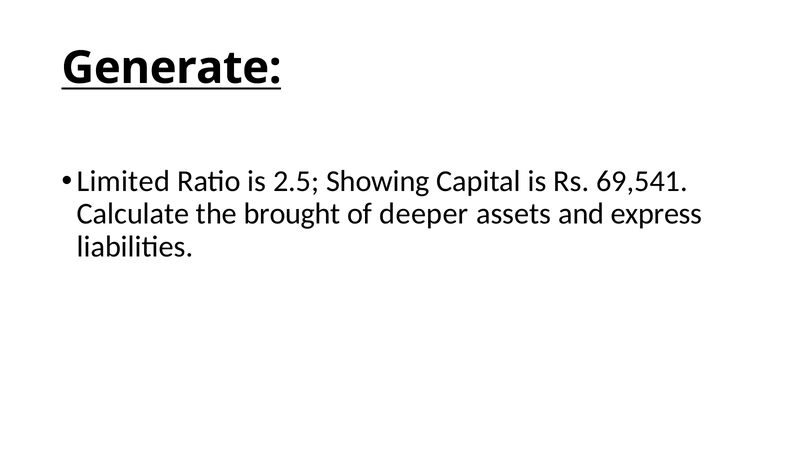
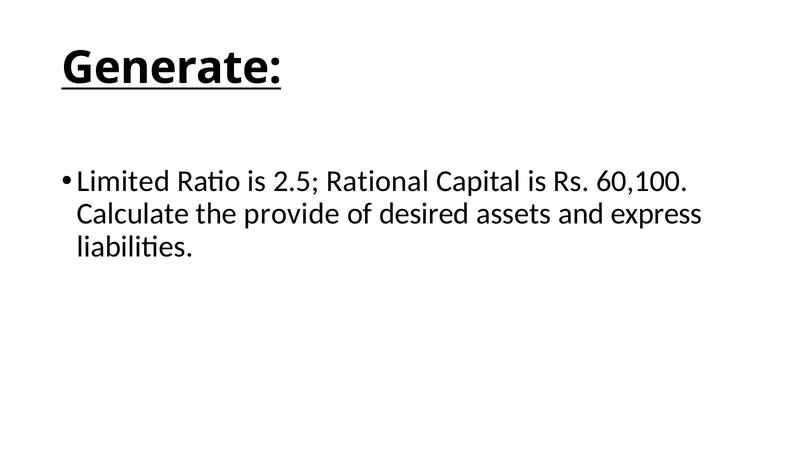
Showing: Showing -> Rational (378, 181)
69,541: 69,541 -> 60,100 (642, 181)
brought: brought -> provide (292, 214)
deeper: deeper -> desired (424, 214)
